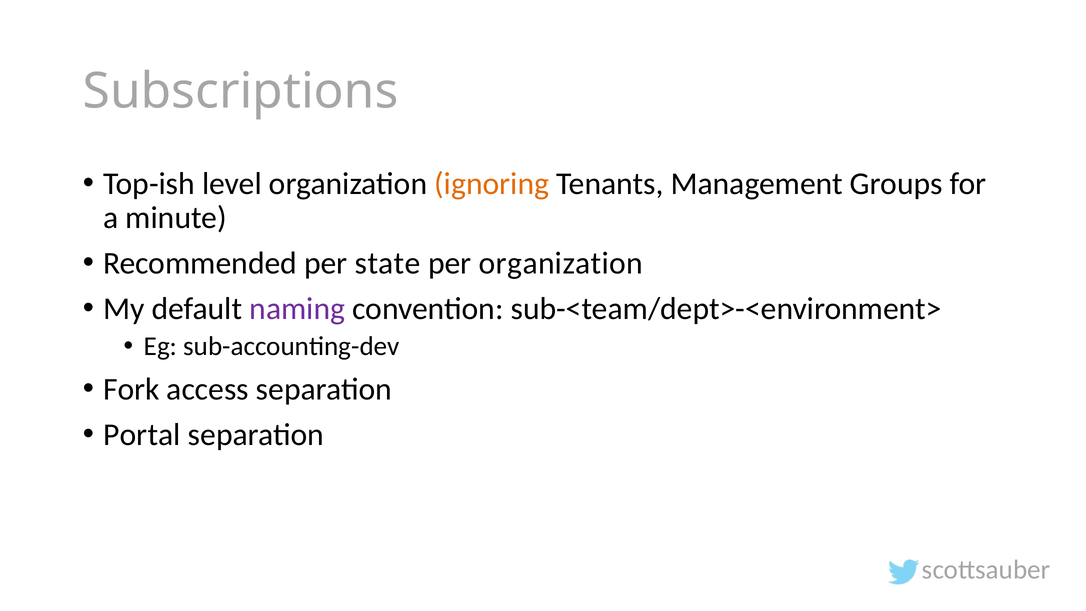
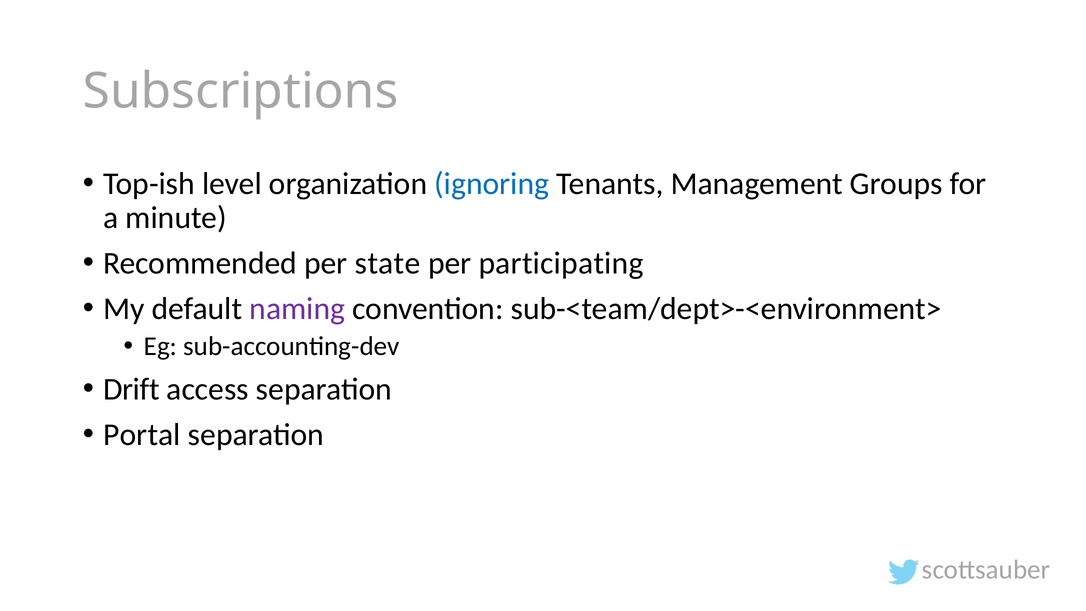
ignoring colour: orange -> blue (492, 184)
per organization: organization -> participating (561, 263)
Fork: Fork -> Drift (131, 389)
